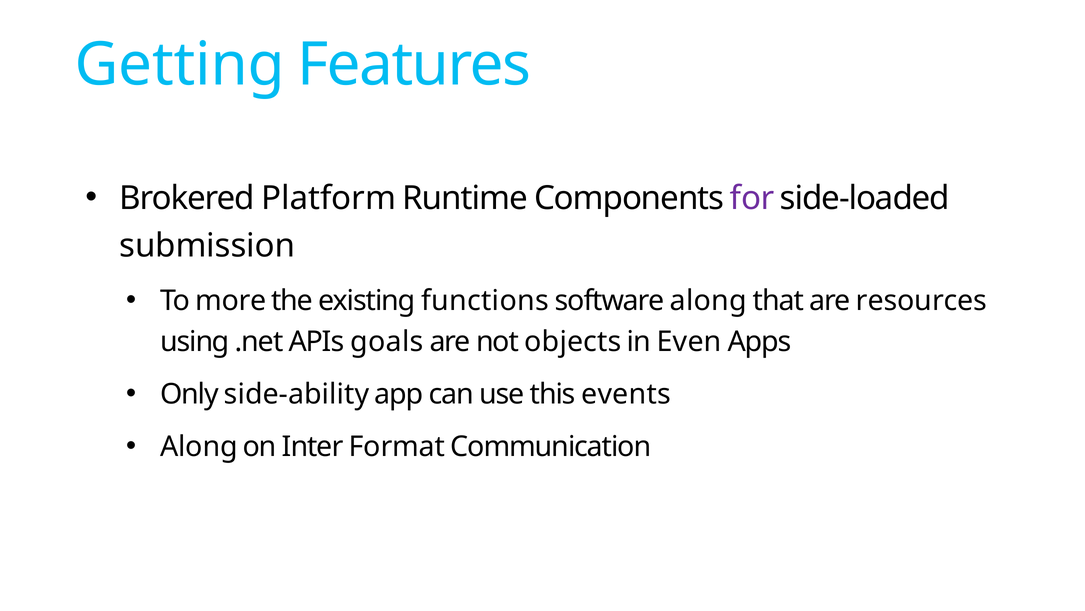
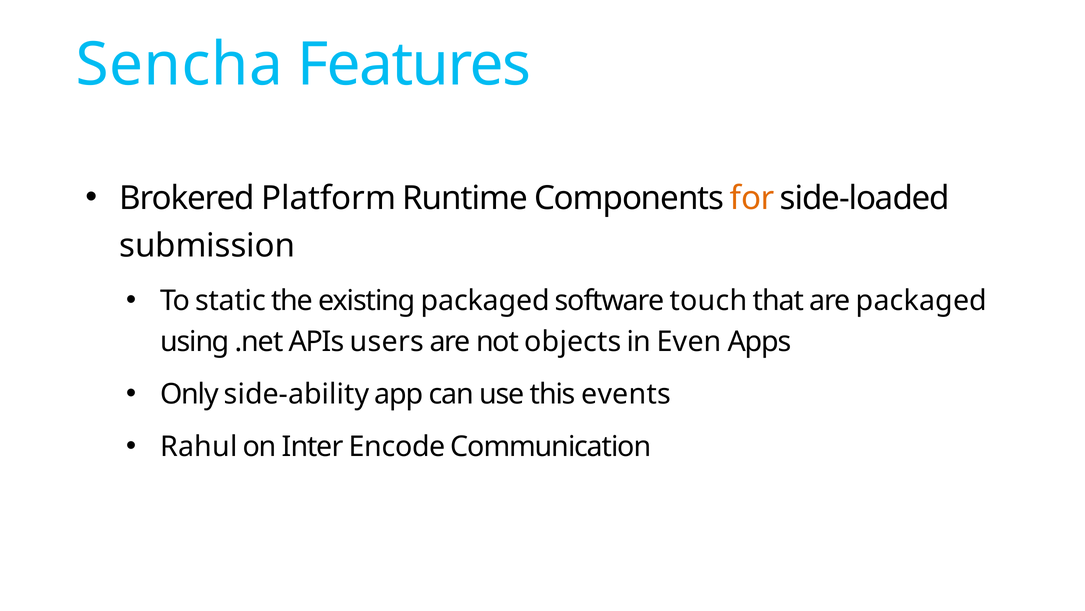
Getting: Getting -> Sencha (179, 65)
for colour: purple -> orange (752, 198)
more: more -> static (231, 301)
existing functions: functions -> packaged (485, 301)
software along: along -> touch (708, 301)
are resources: resources -> packaged (921, 301)
goals: goals -> users (387, 342)
Along: Along -> Rahul (199, 447)
Format: Format -> Encode (397, 447)
